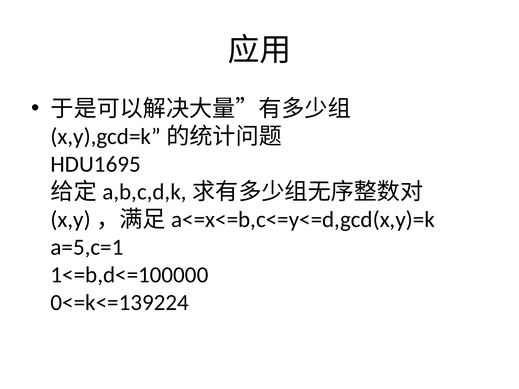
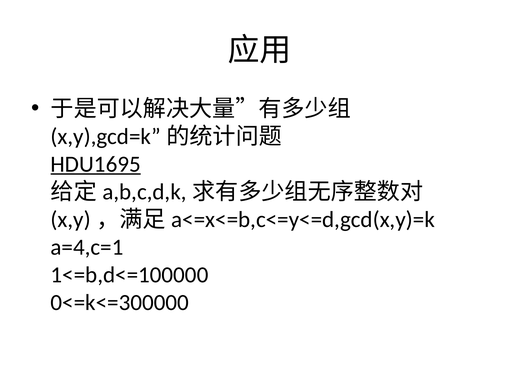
HDU1695 underline: none -> present (96, 164)
a=5,c=1: a=5,c=1 -> a=4,c=1 (87, 247)
0<=k<=139224: 0<=k<=139224 -> 0<=k<=300000 (120, 303)
